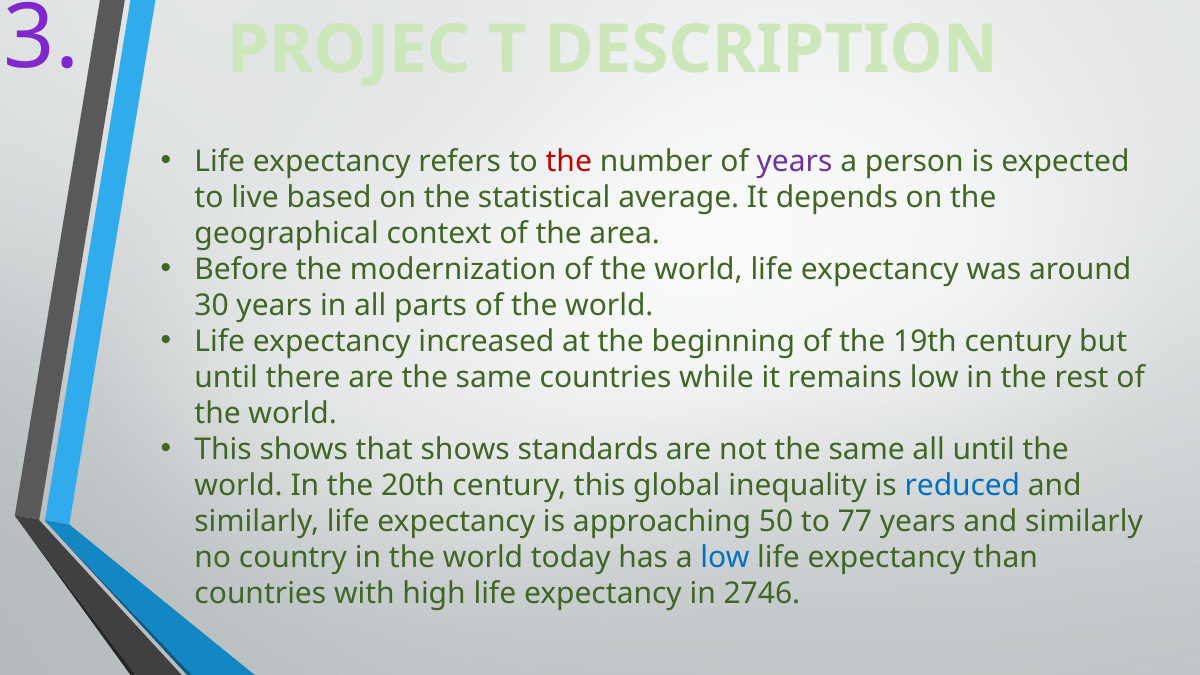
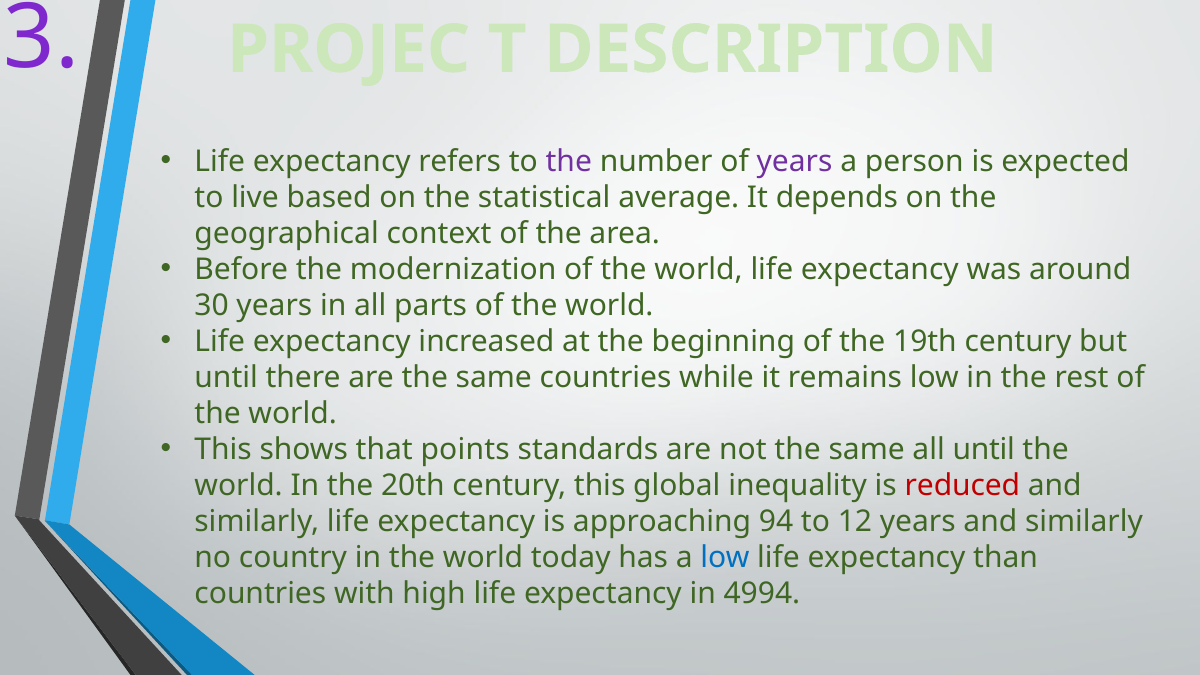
the colour: red -> purple (569, 161)
that shows: shows -> points (465, 449)
reduced colour: blue -> red (962, 485)
50: 50 -> 94 (776, 521)
77: 77 -> 12 (855, 521)
2746: 2746 -> 4994 (762, 593)
